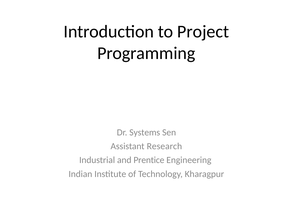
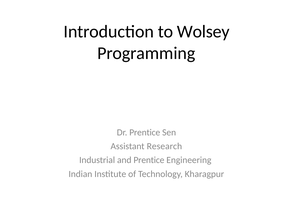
Project: Project -> Wolsey (203, 32)
Dr Systems: Systems -> Prentice (145, 132)
